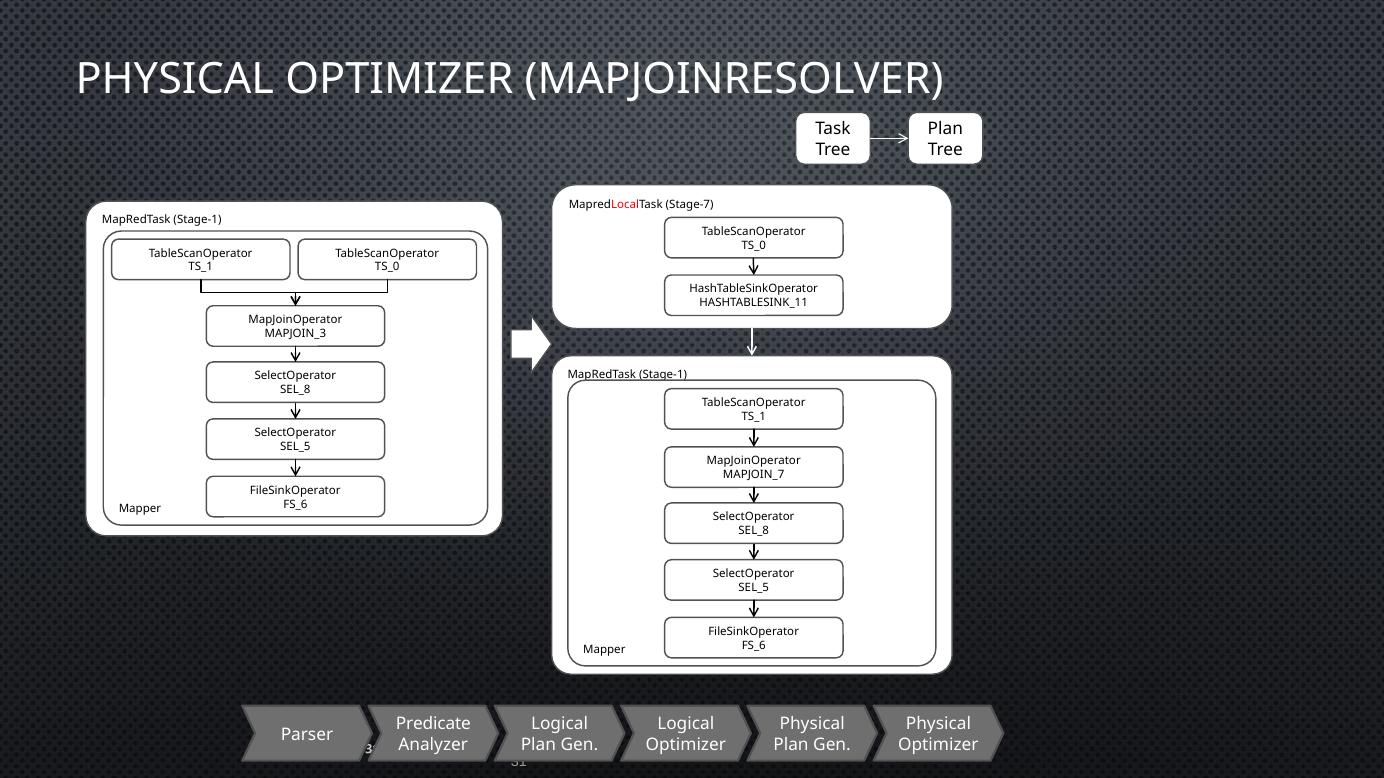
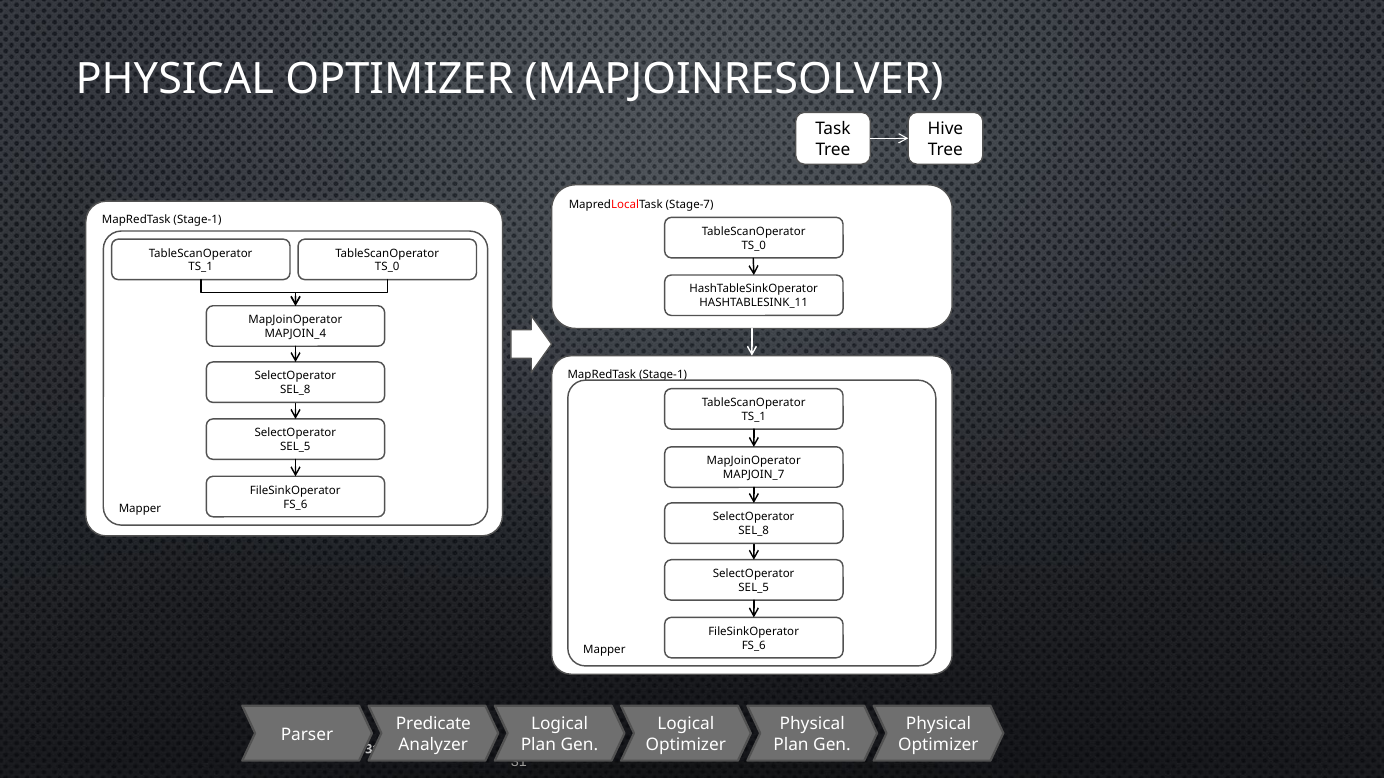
Plan: Plan -> Hive (945, 129)
MAPJOIN_3: MAPJOIN_3 -> MAPJOIN_4 (295, 334)
